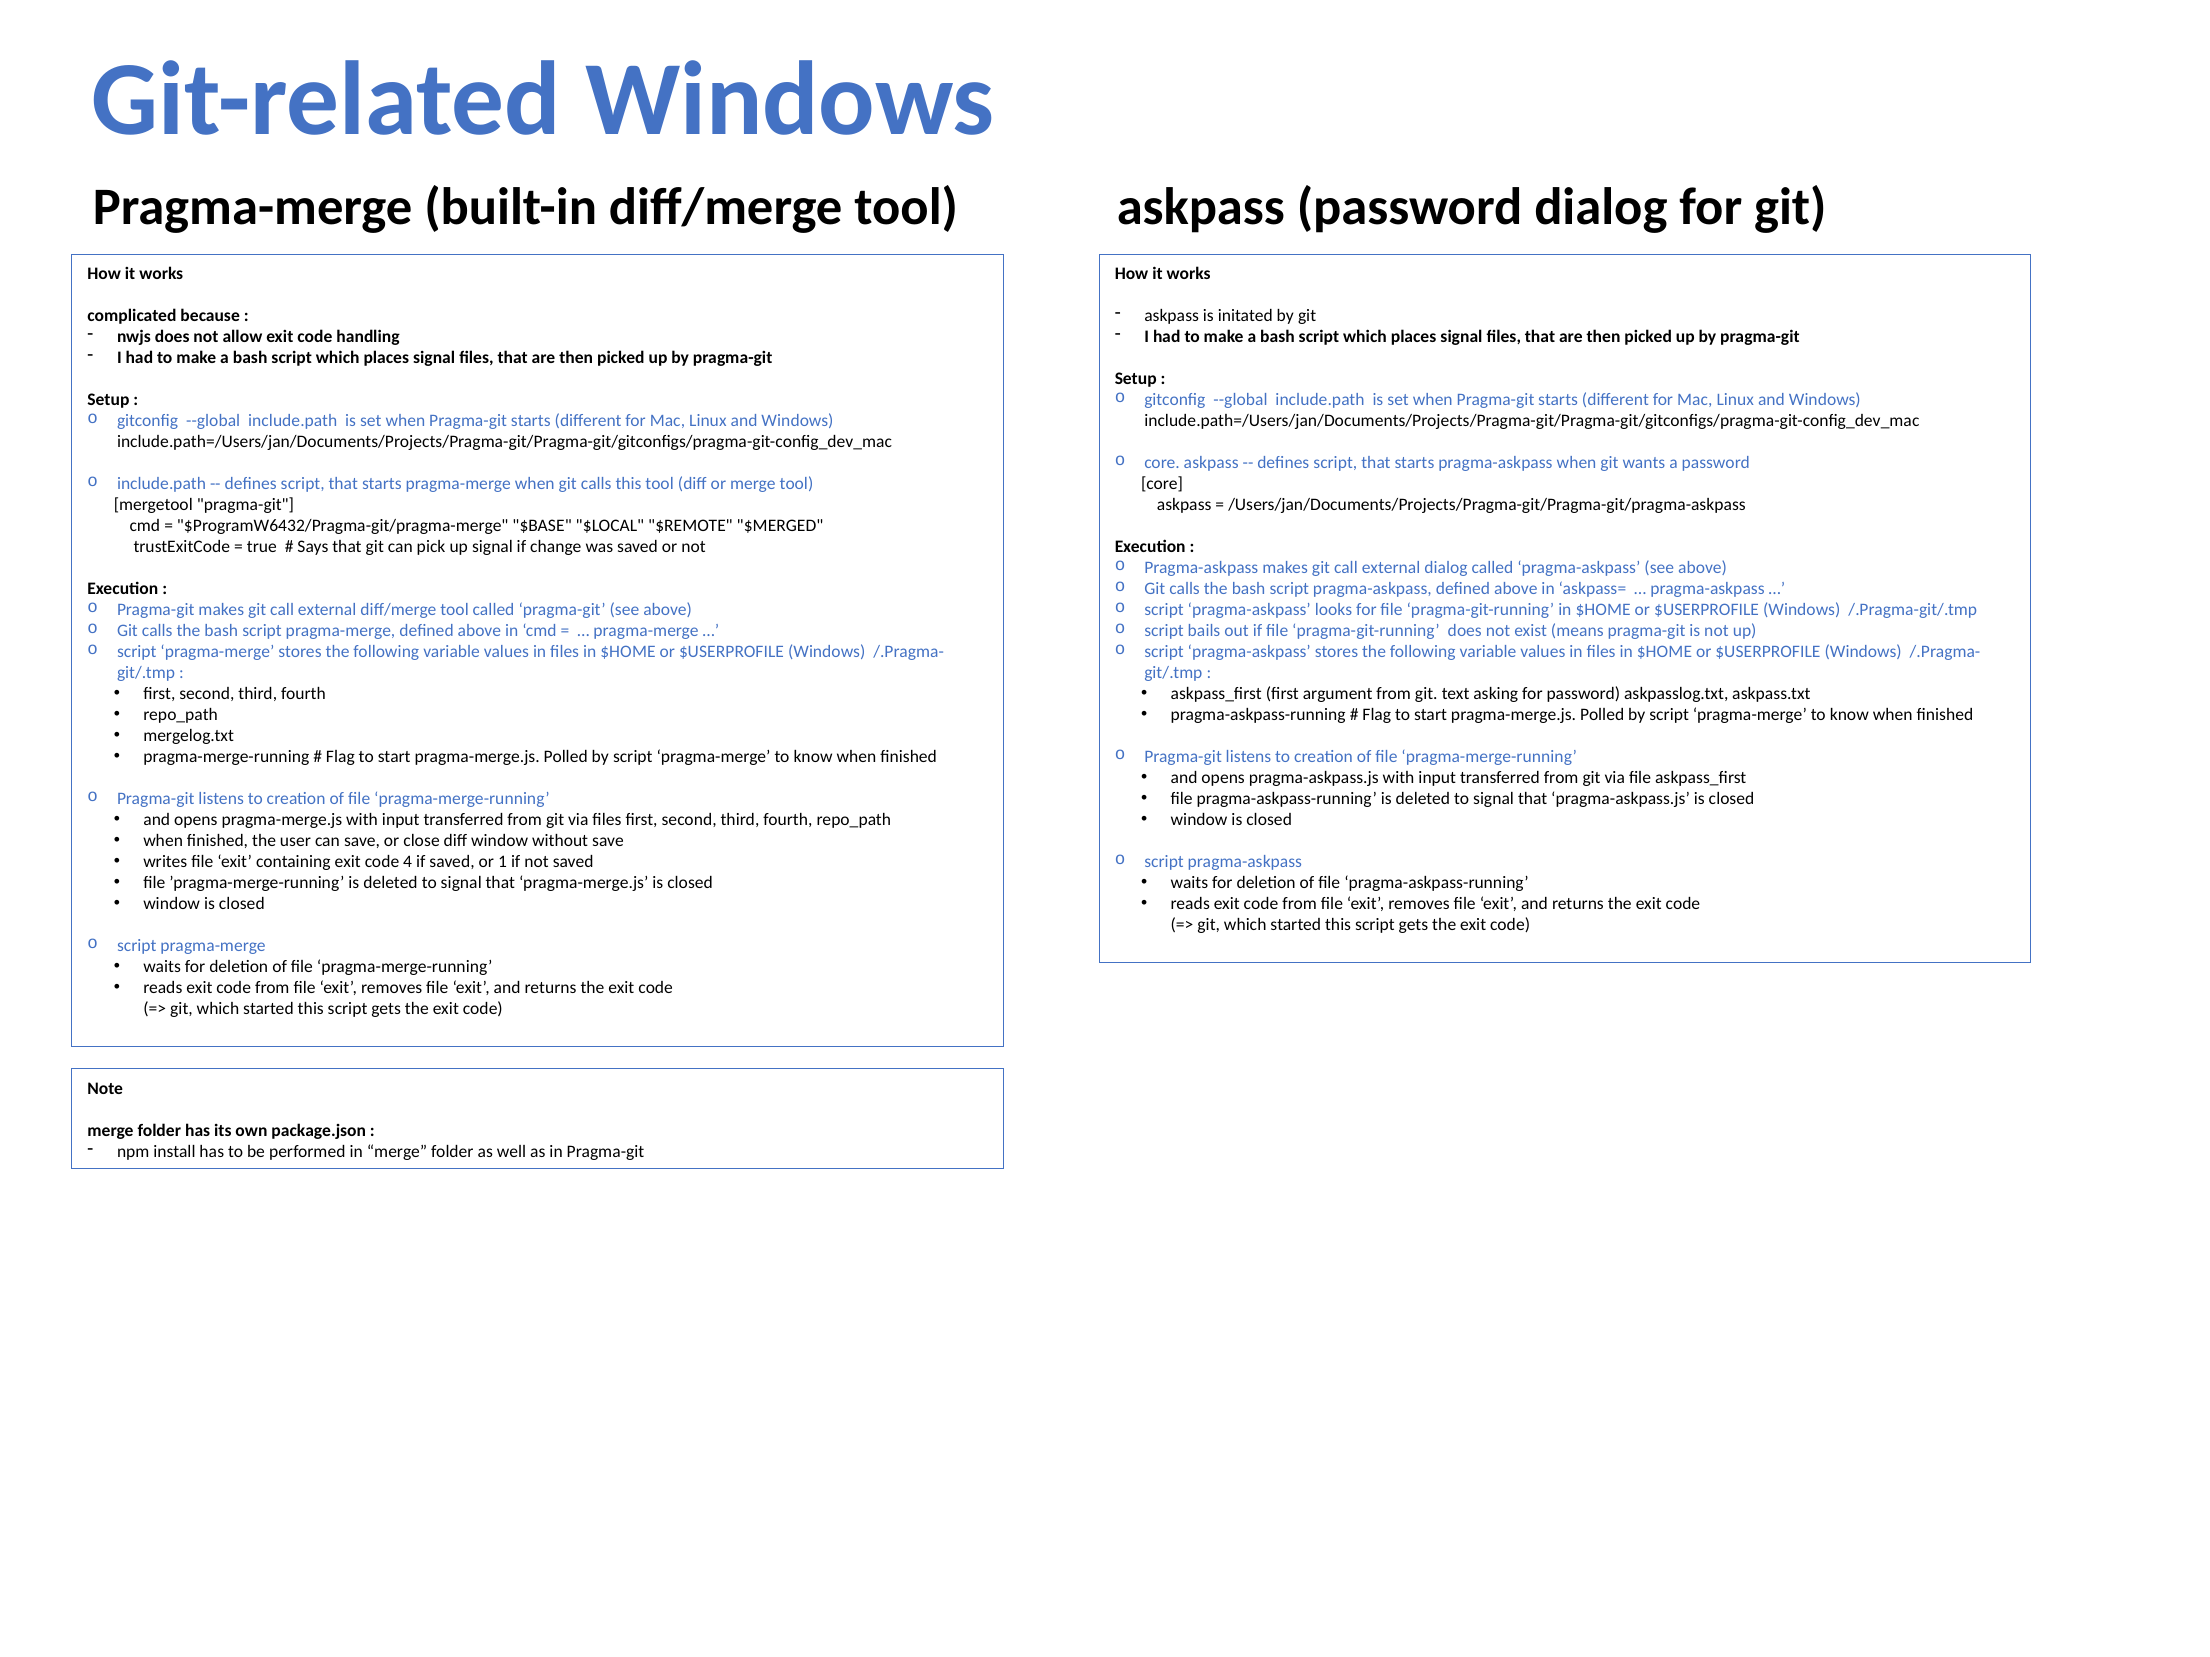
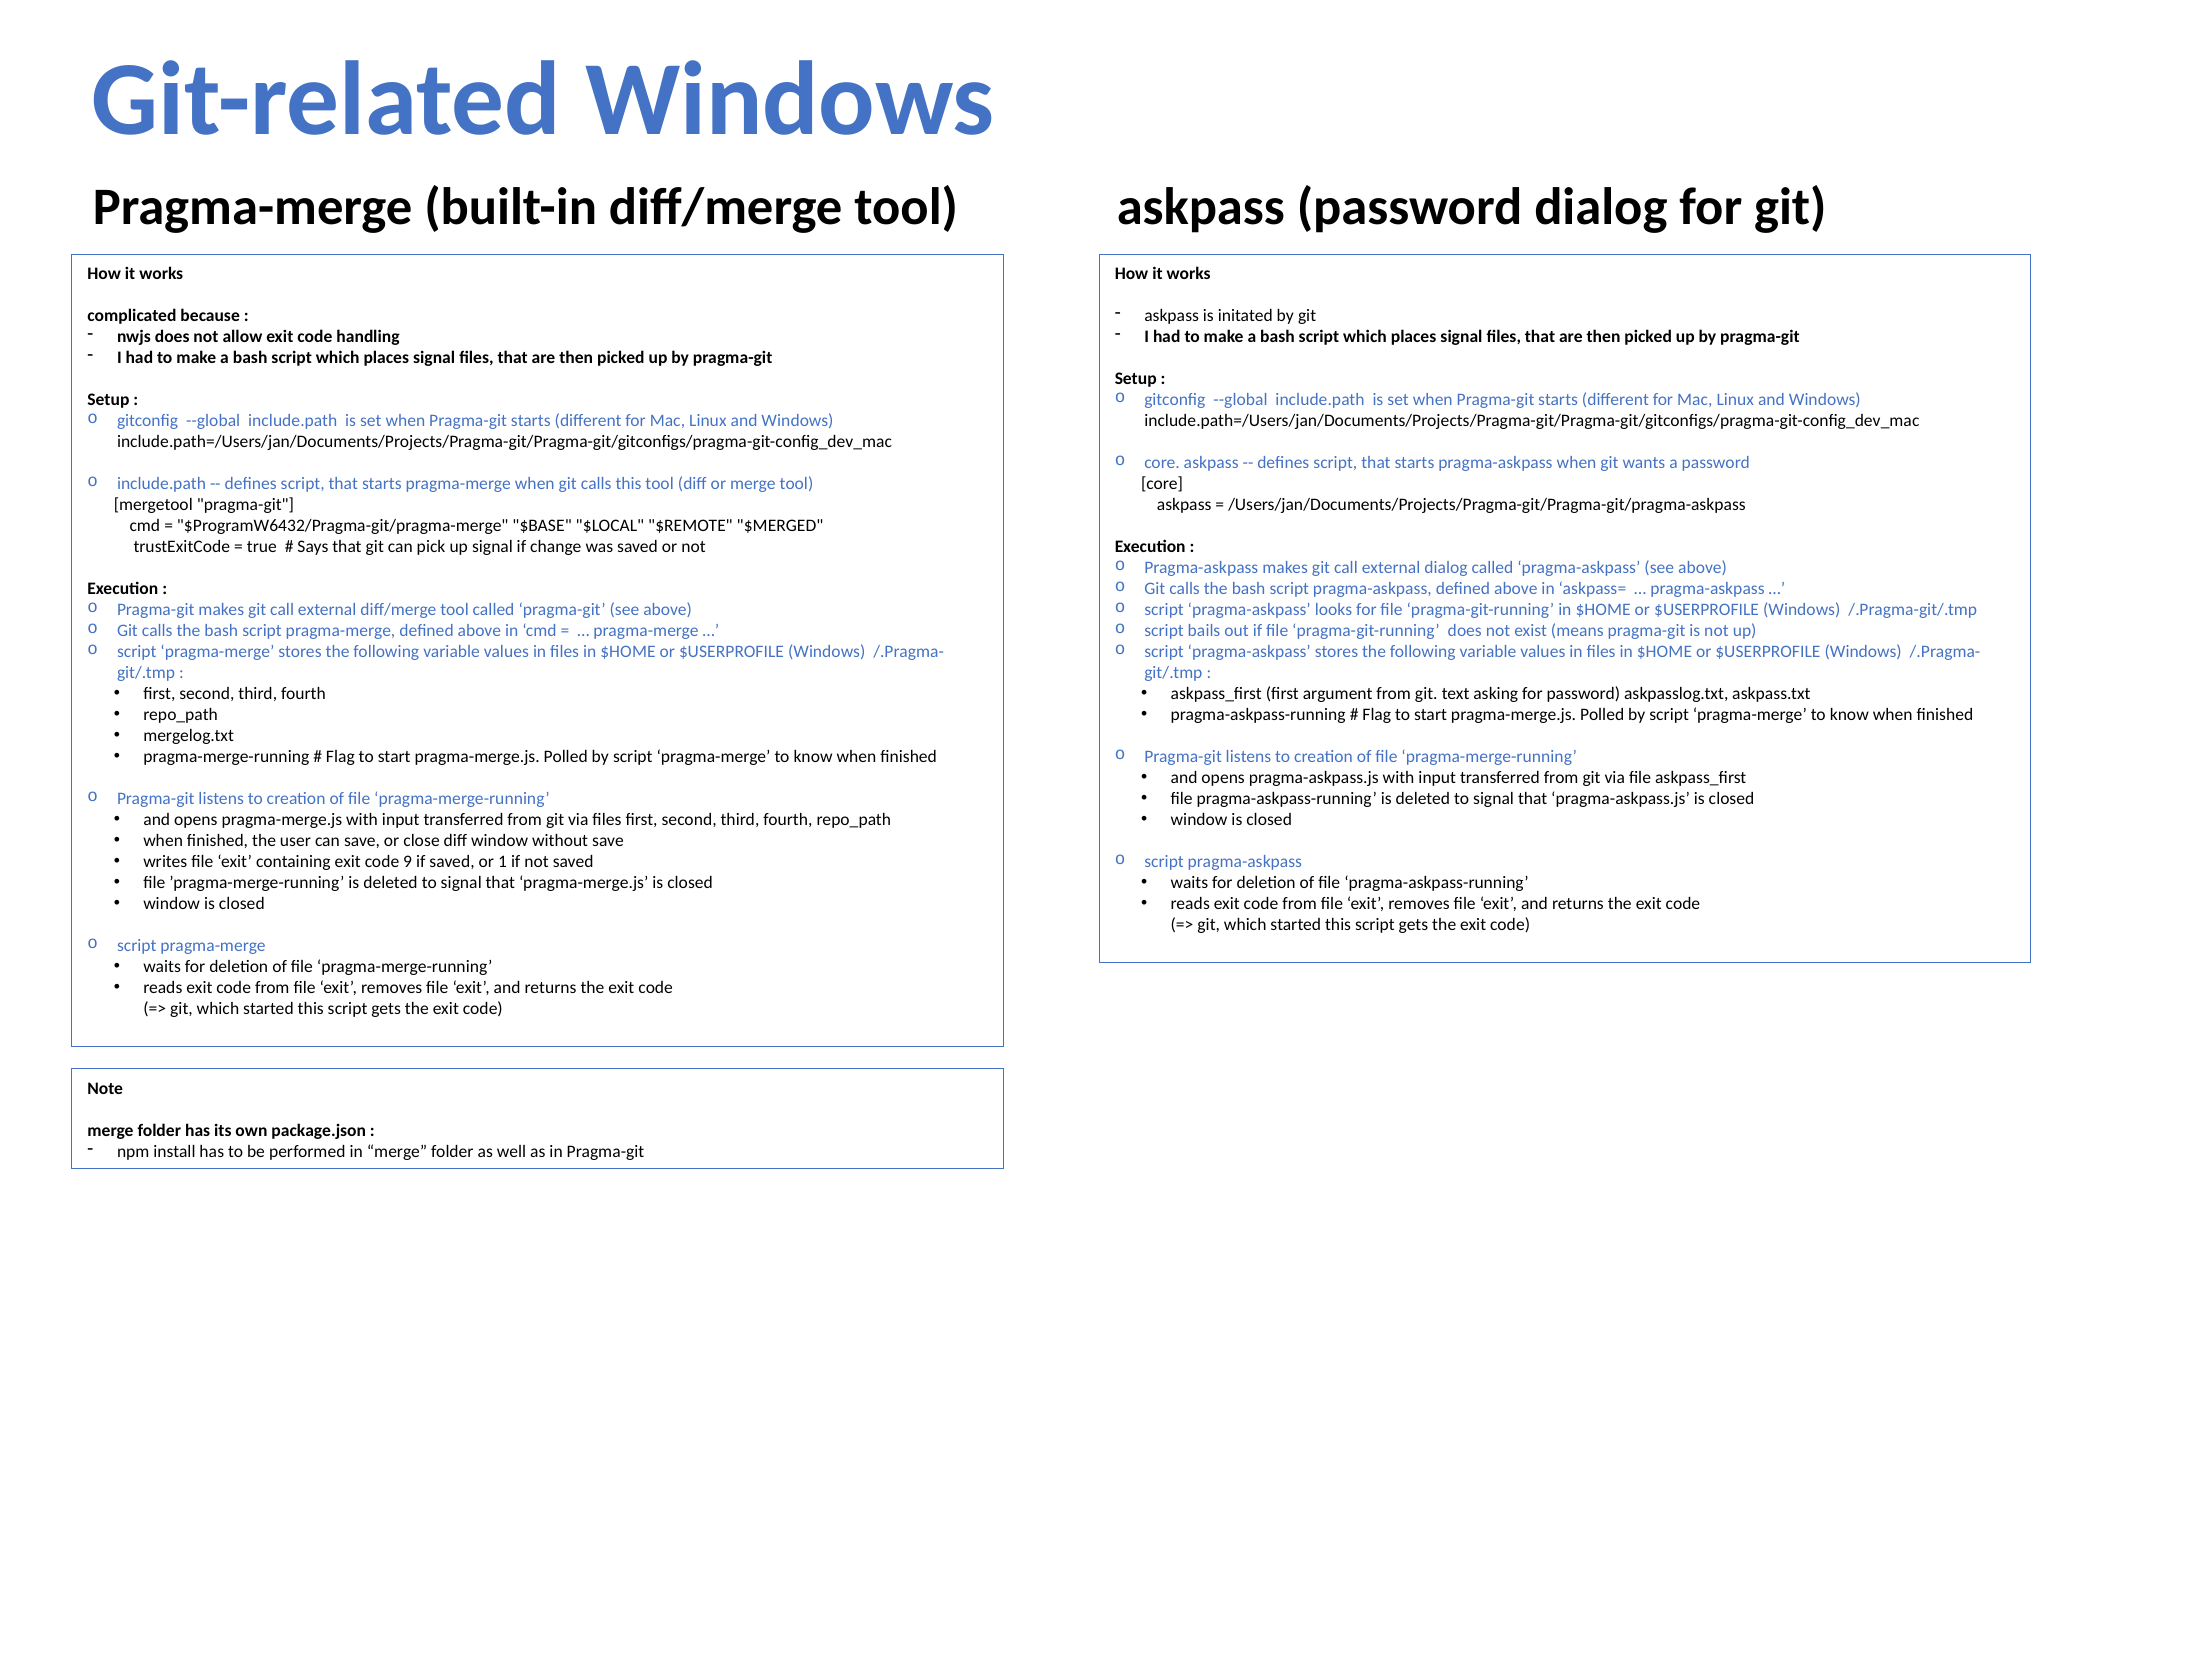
4: 4 -> 9 (408, 862)
